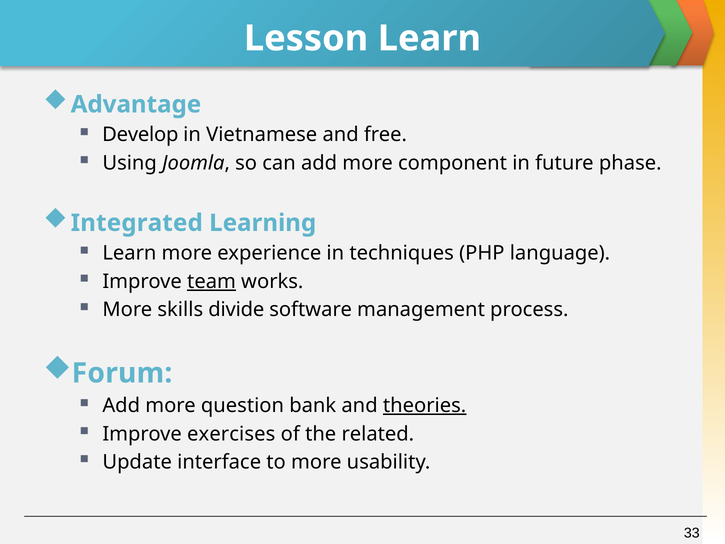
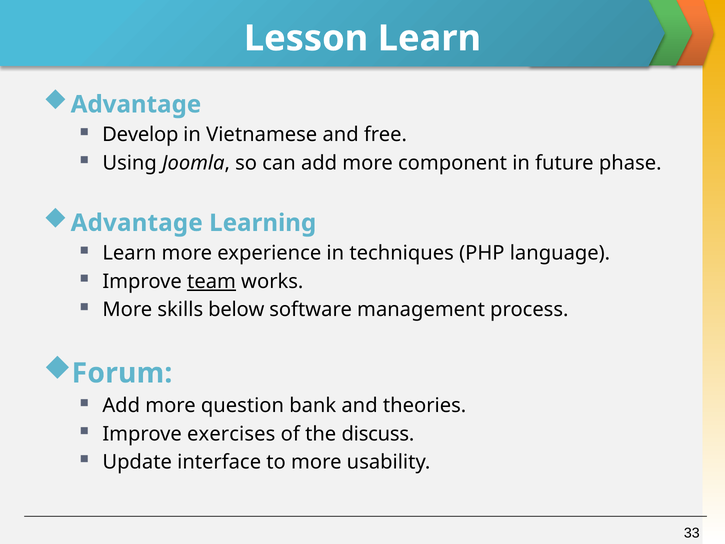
Integrated: Integrated -> Advantage (137, 223)
divide: divide -> below (236, 310)
theories underline: present -> none (425, 405)
related: related -> discuss (378, 434)
